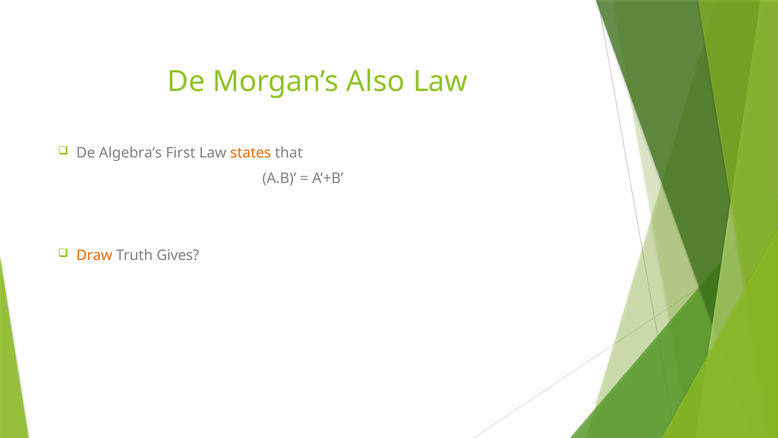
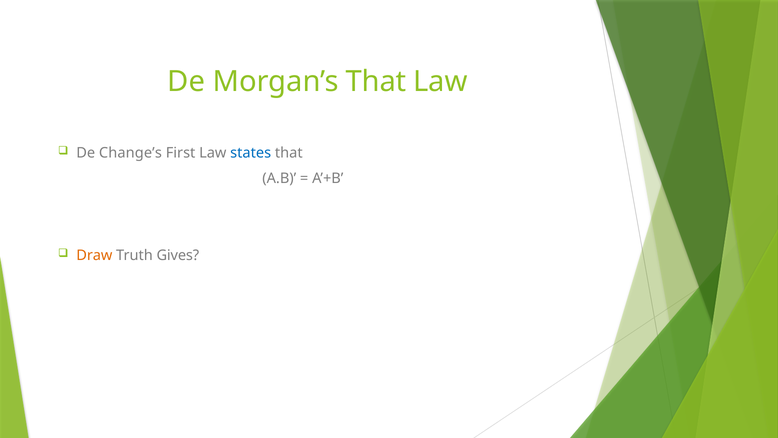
Morgan’s Also: Also -> That (376, 81)
Algebra’s: Algebra’s -> Change’s (130, 153)
states colour: orange -> blue (251, 153)
